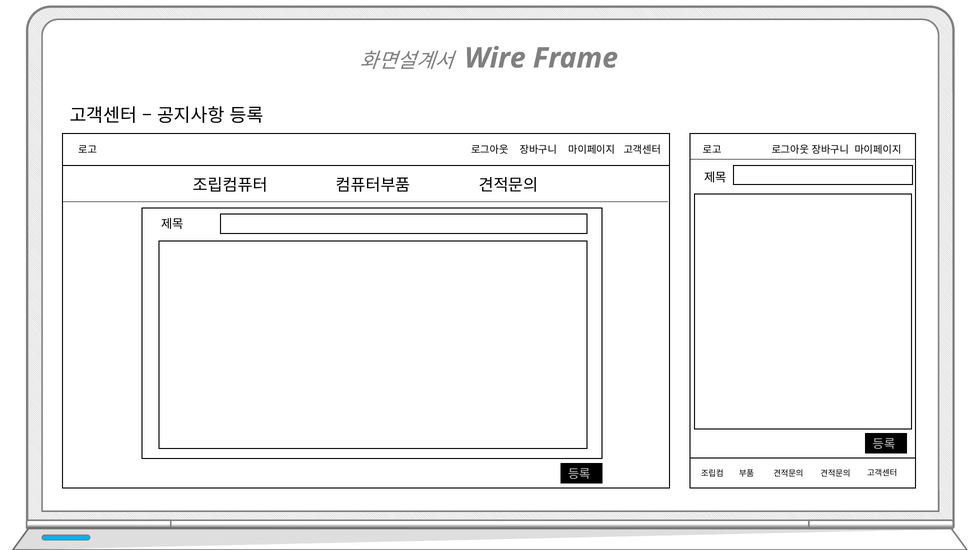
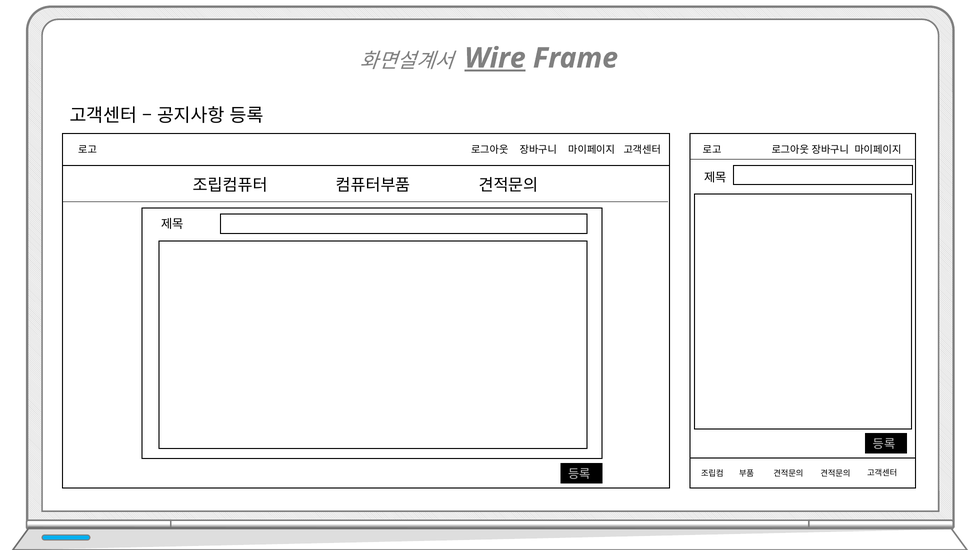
Wire underline: none -> present (495, 58)
